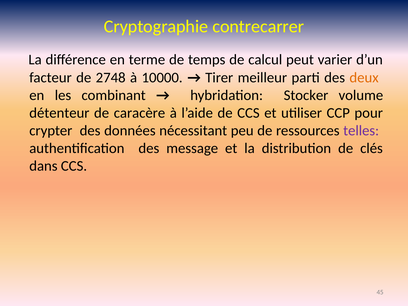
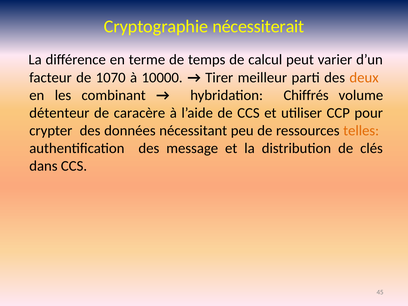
contrecarrer: contrecarrer -> nécessiterait (258, 27)
2748: 2748 -> 1070 (111, 77)
Stocker: Stocker -> Chiffrés (306, 95)
telles colour: purple -> orange (361, 131)
